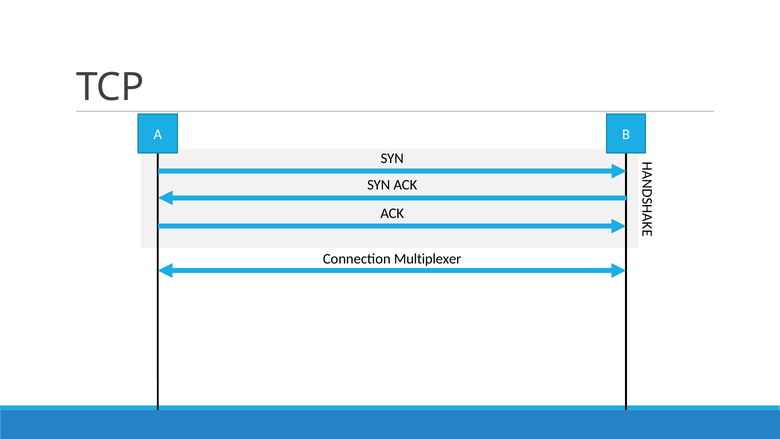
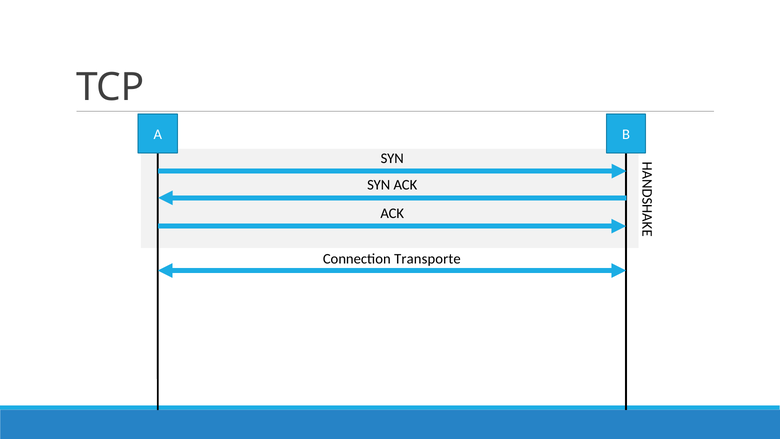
Multiplexer: Multiplexer -> Transporte (427, 259)
